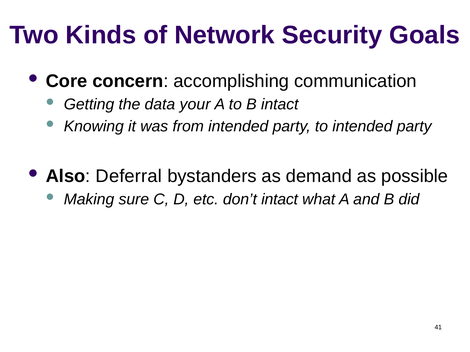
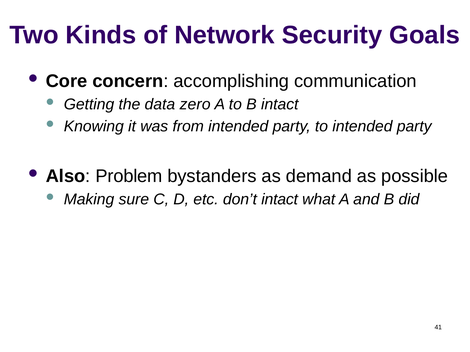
your: your -> zero (195, 105)
Deferral: Deferral -> Problem (129, 176)
